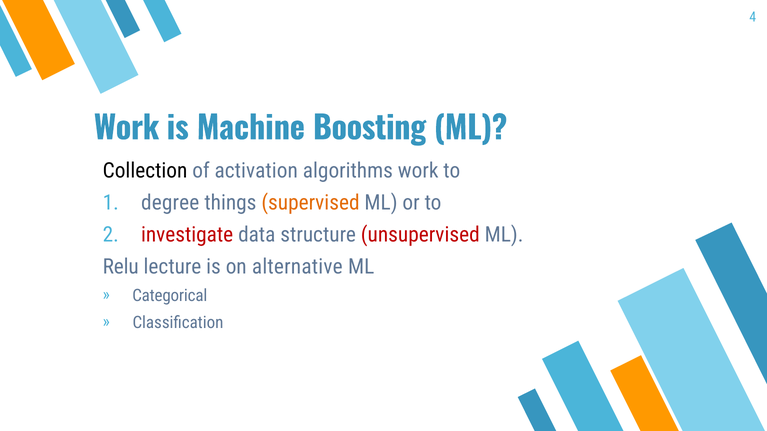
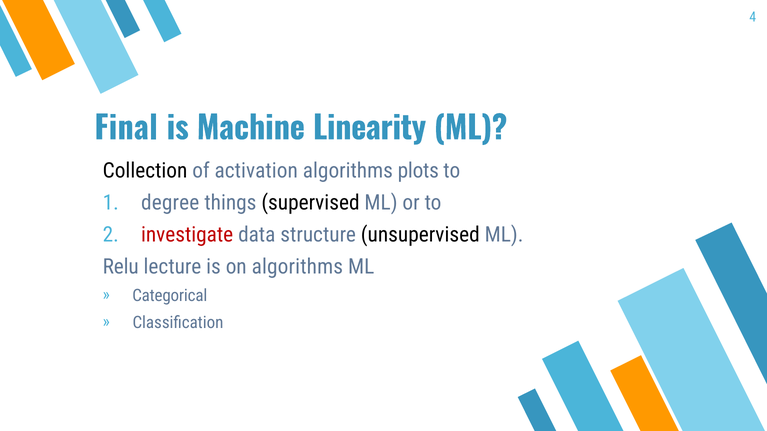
Work: Work -> Final (126, 129)
Boosting: Boosting -> Linearity (370, 129)
algorithms work: work -> plots (418, 171)
supervised colour: orange -> black (311, 203)
unsupervised colour: red -> black (420, 235)
on alternative: alternative -> algorithms (297, 267)
